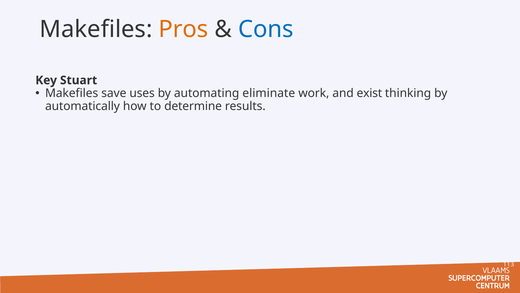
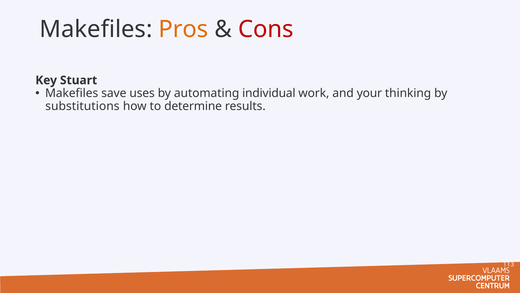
Cons colour: blue -> red (266, 29)
eliminate: eliminate -> individual (269, 93)
exist: exist -> your (369, 93)
automatically: automatically -> substitutions (82, 106)
